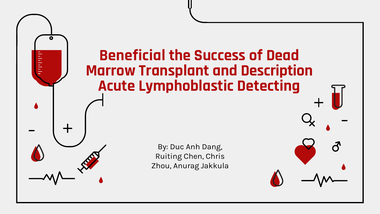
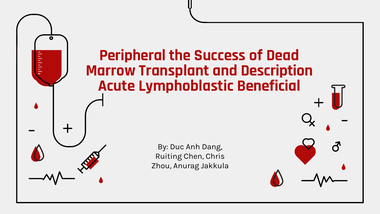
Beneficial: Beneficial -> Peripheral (133, 55)
Detecting: Detecting -> Beneficial (269, 85)
